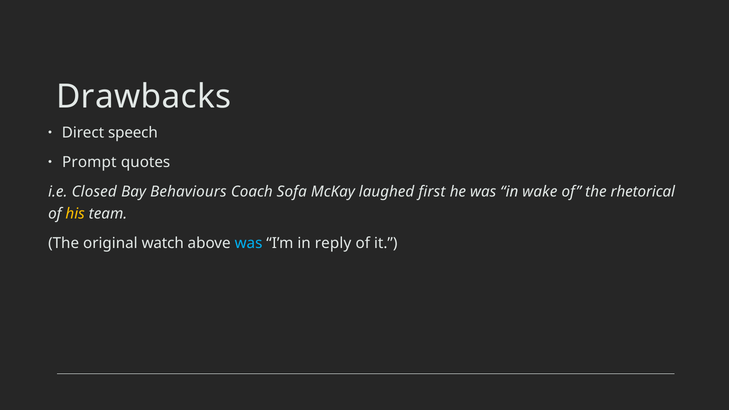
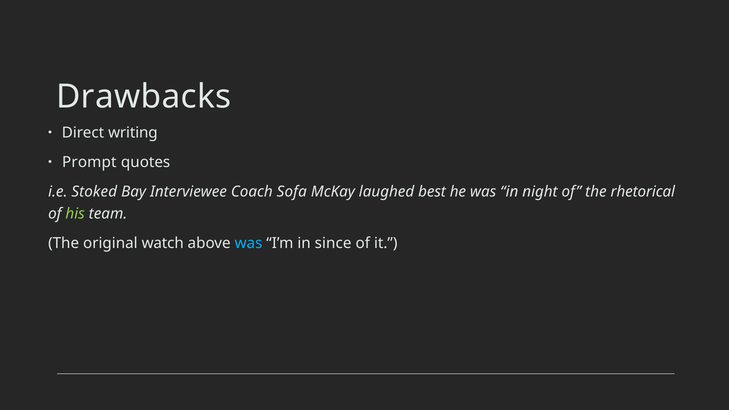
speech: speech -> writing (133, 133)
Closed: Closed -> Stoked (94, 192)
Behaviours: Behaviours -> Interviewee (188, 192)
first: first -> best (432, 192)
wake: wake -> night (540, 192)
his colour: yellow -> light green (75, 214)
reply: reply -> since (333, 243)
